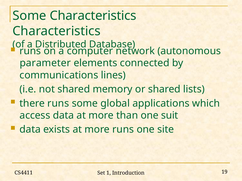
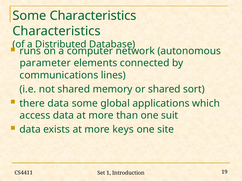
lists: lists -> sort (194, 89)
there runs: runs -> data (58, 104)
more runs: runs -> keys (123, 130)
